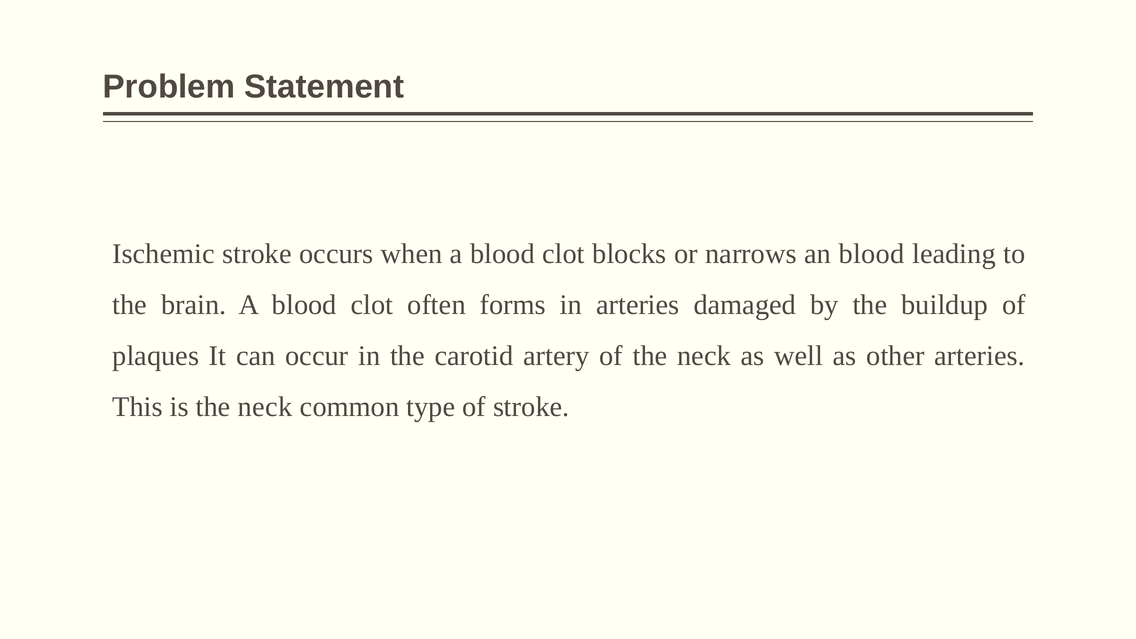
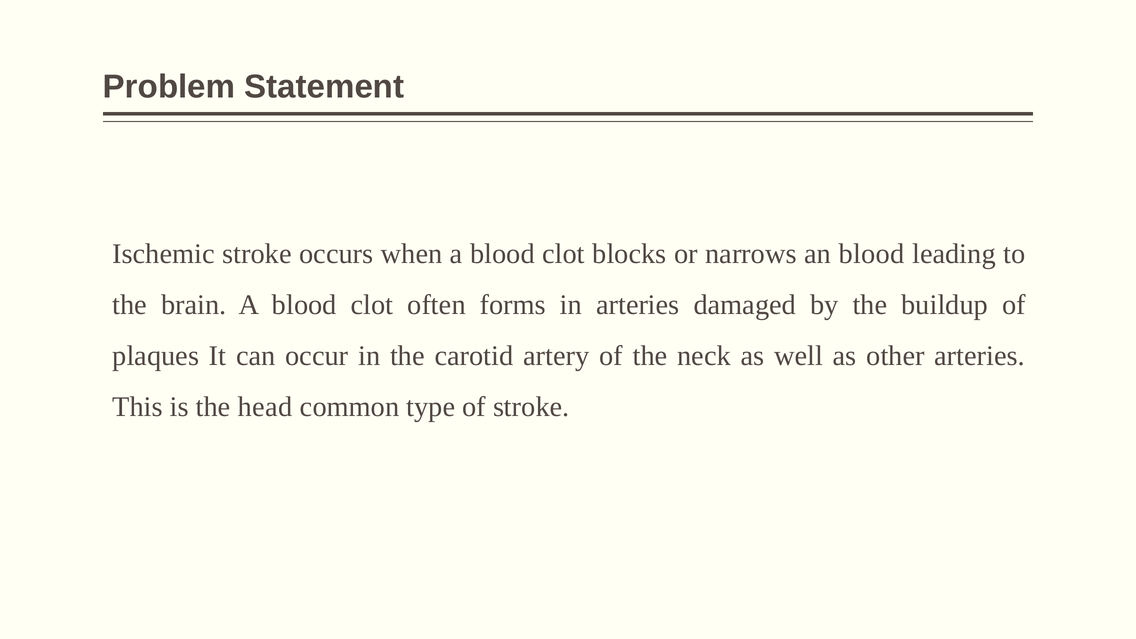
is the neck: neck -> head (265, 407)
